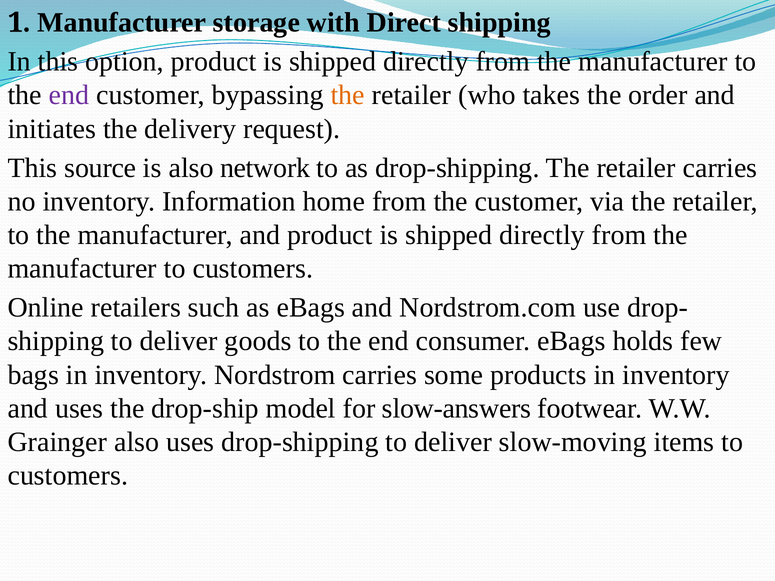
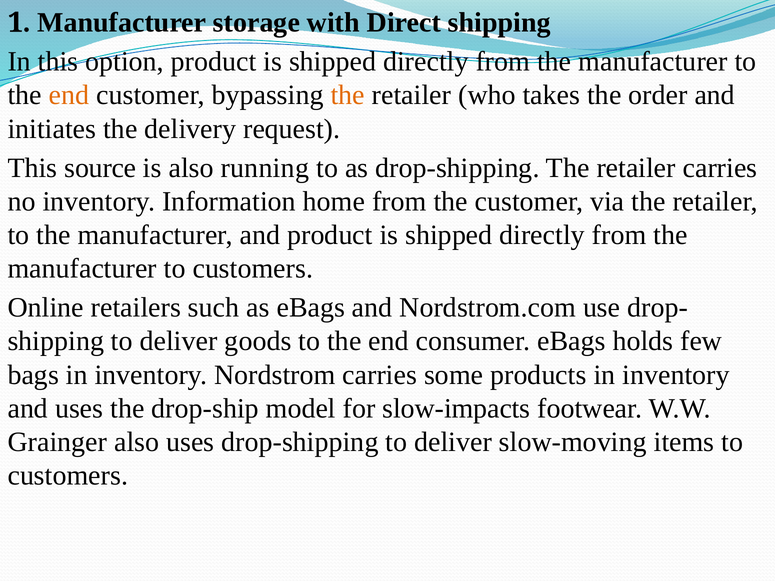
end colour: purple -> orange (69, 95)
network: network -> running (265, 168)
slow-answers: slow-answers -> slow-impacts (456, 409)
